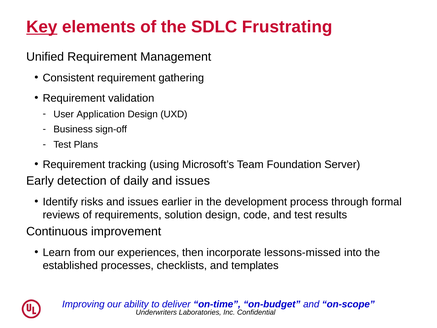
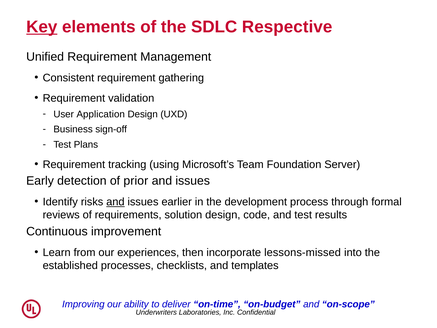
Frustrating: Frustrating -> Respective (287, 27)
daily: daily -> prior (136, 181)
and underline: none -> present (115, 202)
